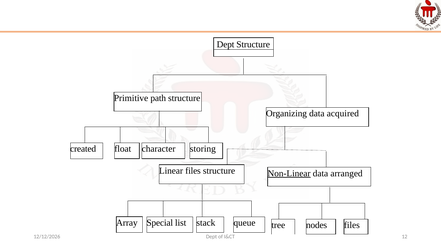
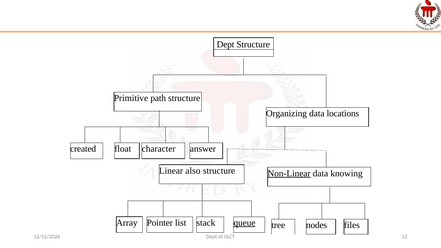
acquired: acquired -> locations (343, 114)
storing: storing -> answer (203, 149)
Linear files: files -> also (193, 171)
arranged: arranged -> knowing (347, 173)
Special: Special -> Pointer (160, 223)
queue underline: none -> present (244, 223)
